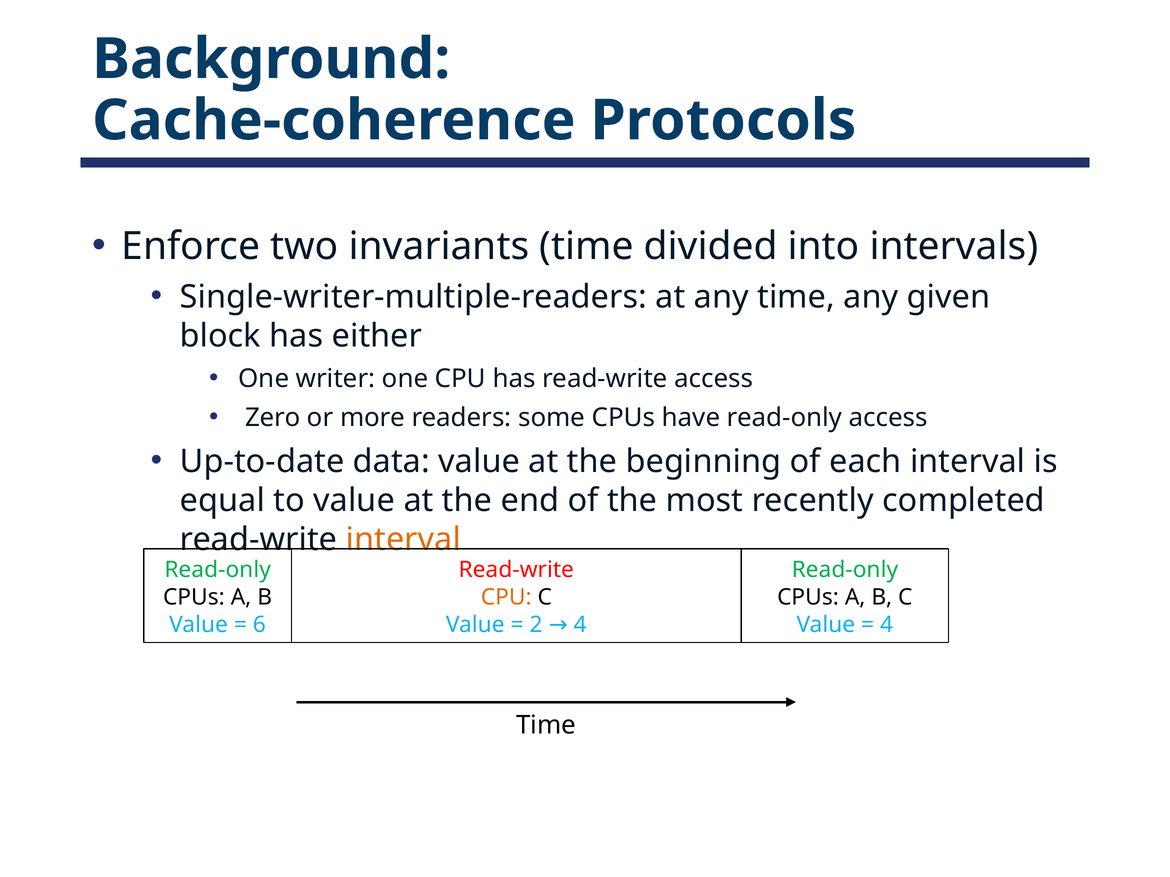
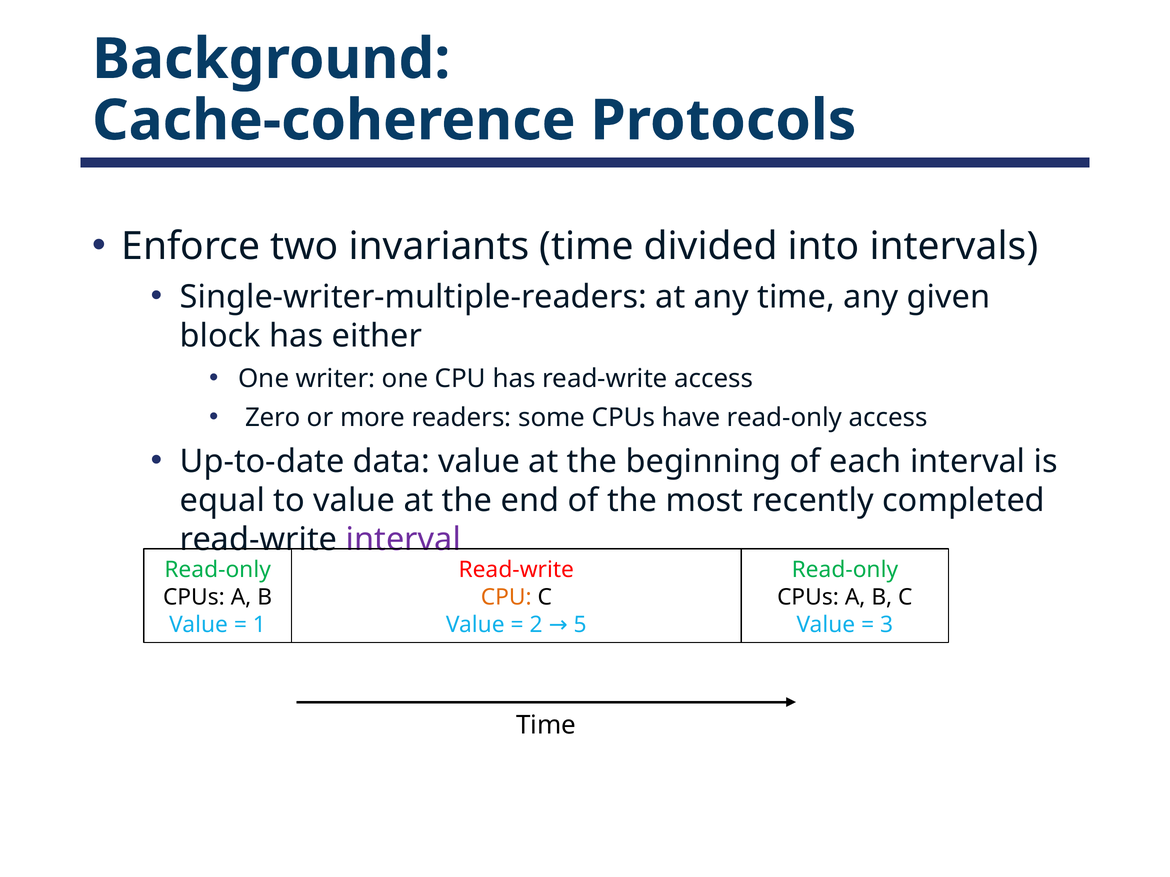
interval colour: orange -> purple (403, 540)
6: 6 -> 1 (259, 625)
2 4: 4 -> 5 (580, 625)
4: 4 -> 3 (887, 625)
